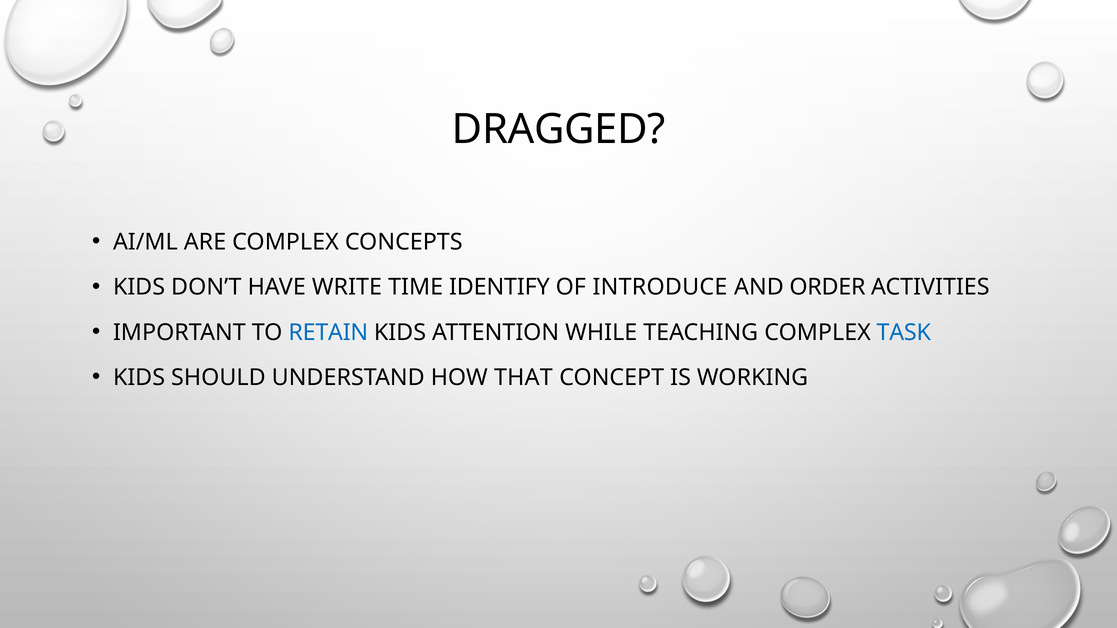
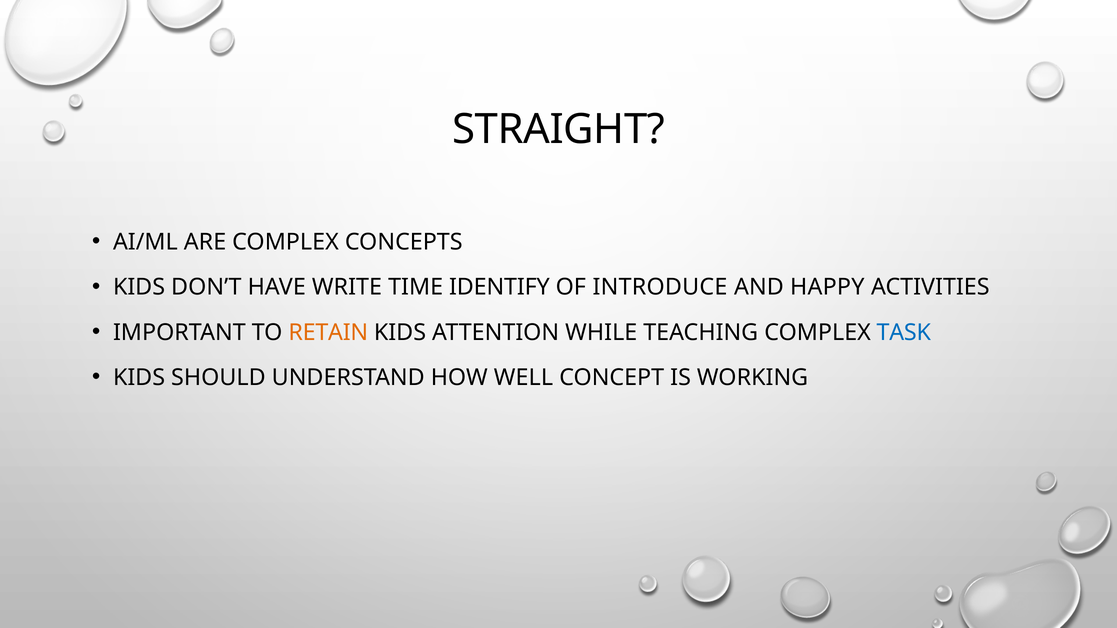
DRAGGED: DRAGGED -> STRAIGHT (559, 129)
ORDER: ORDER -> HAPPY (827, 287)
RETAIN colour: blue -> orange (328, 333)
THAT: THAT -> WELL (523, 378)
